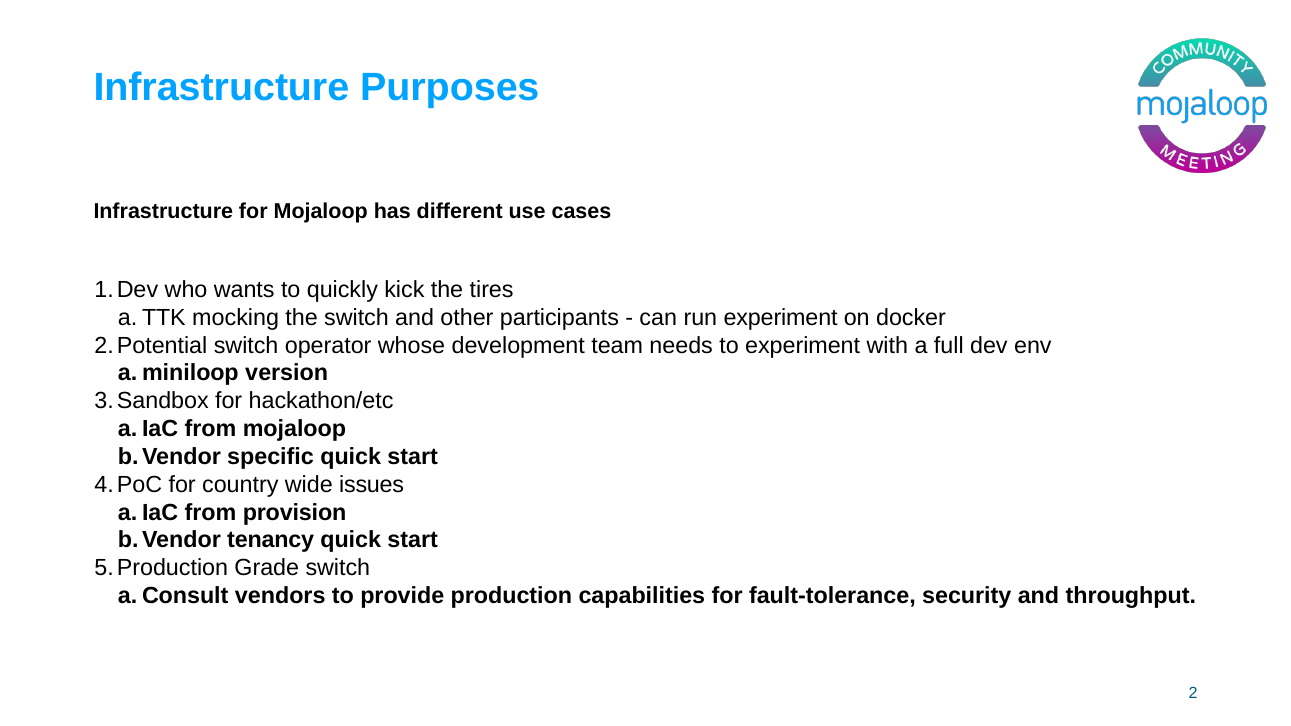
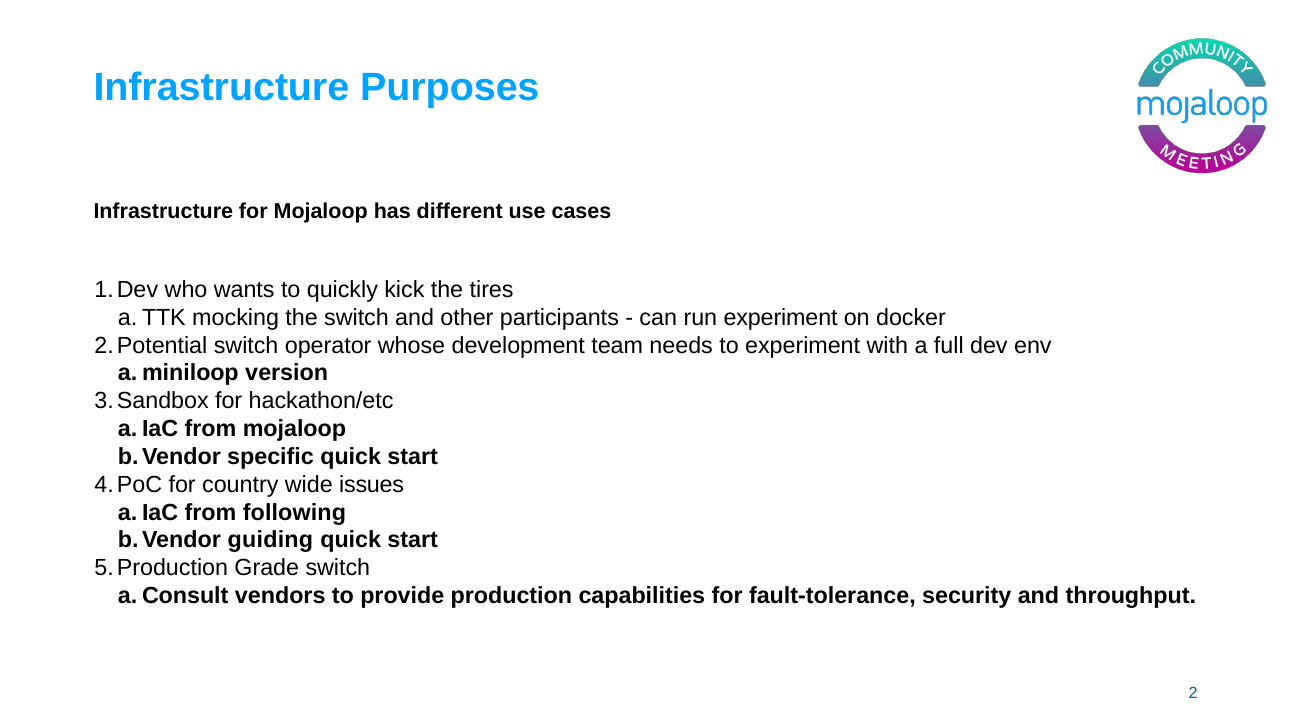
provision: provision -> following (294, 513)
tenancy: tenancy -> guiding (270, 540)
